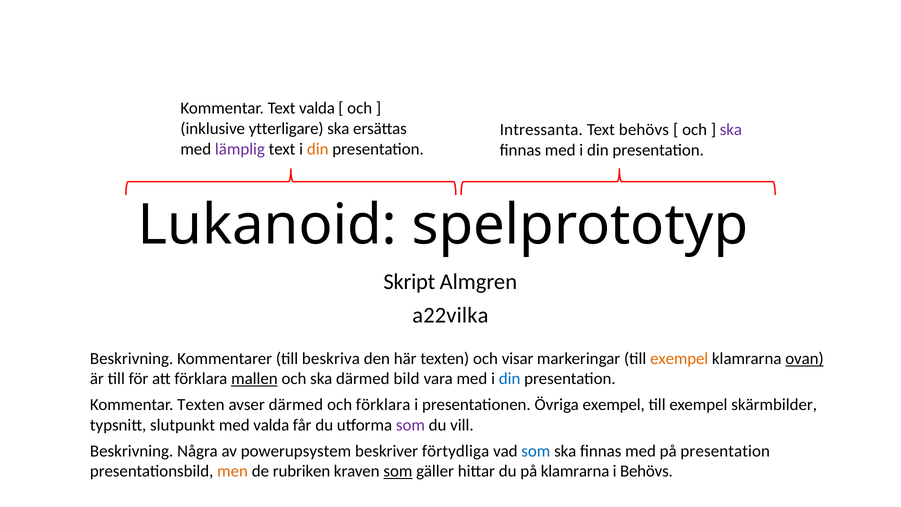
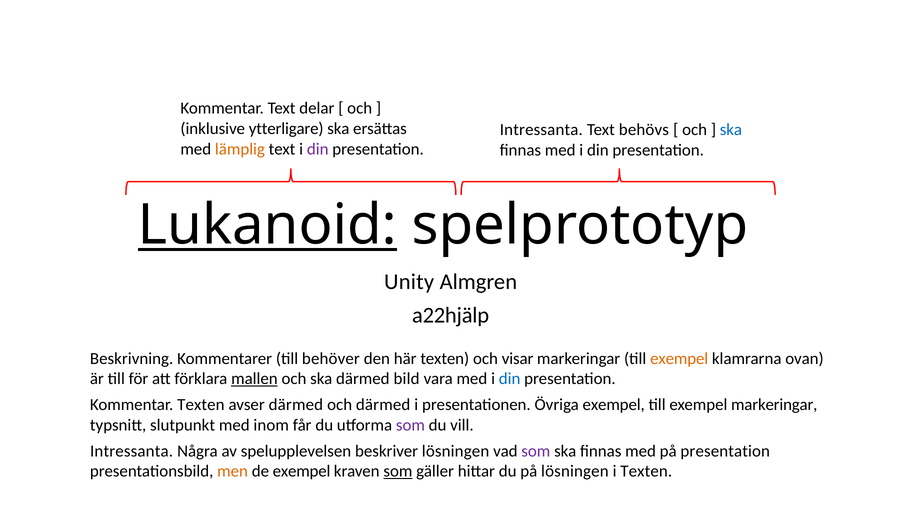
Text valda: valda -> delar (317, 108)
ska colour: purple -> blue (731, 130)
lämplig colour: purple -> orange (240, 149)
din colour: orange -> purple (318, 149)
Lukanoid underline: none -> present (267, 225)
Skript: Skript -> Unity (409, 282)
a22vilka: a22vilka -> a22hjälp (451, 315)
beskriva: beskriva -> behöver (331, 358)
ovan underline: present -> none (804, 358)
och förklara: förklara -> därmed (383, 405)
exempel skärmbilder: skärmbilder -> markeringar (774, 405)
med valda: valda -> inom (271, 425)
Beskrivning: Beskrivning -> Intressanta (132, 451)
powerupsystem: powerupsystem -> spelupplevelsen (296, 451)
beskriver förtydliga: förtydliga -> lösningen (456, 451)
som colour: blue -> purple (536, 451)
de rubriken: rubriken -> exempel (302, 471)
på klamrarna: klamrarna -> lösningen (575, 471)
i Behövs: Behövs -> Texten (646, 471)
